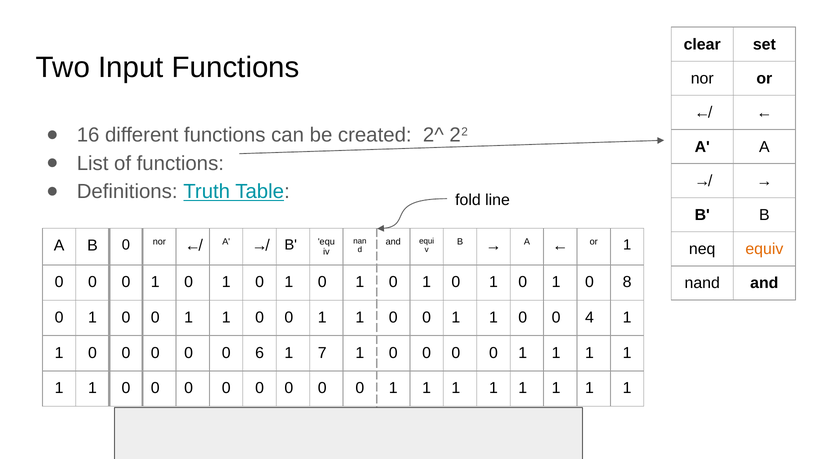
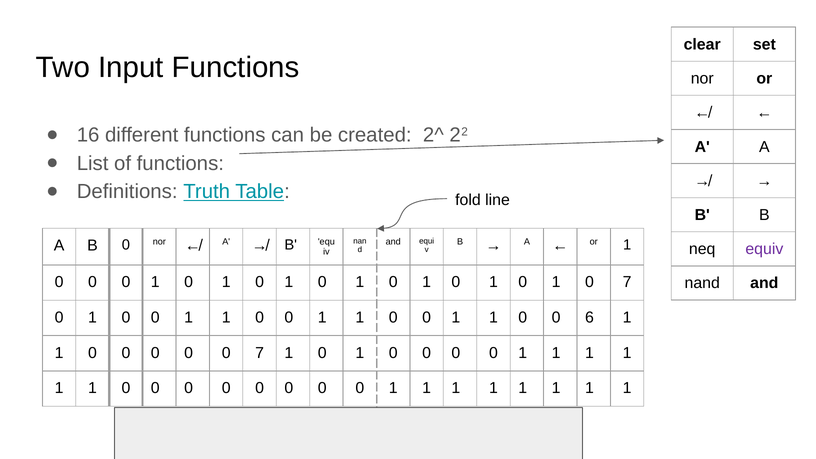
equiv colour: orange -> purple (764, 249)
1 0 8: 8 -> 7 (627, 282)
4: 4 -> 6 (590, 318)
0 0 6: 6 -> 7 (260, 353)
7: 7 -> 0 (322, 353)
